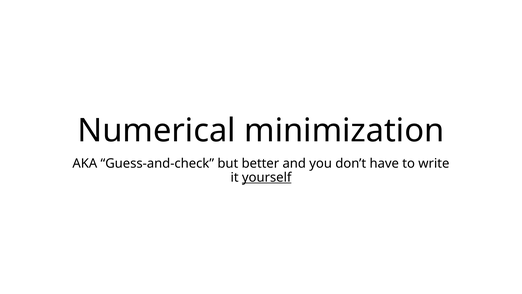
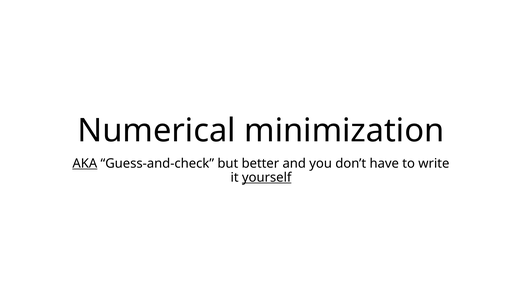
AKA underline: none -> present (85, 163)
